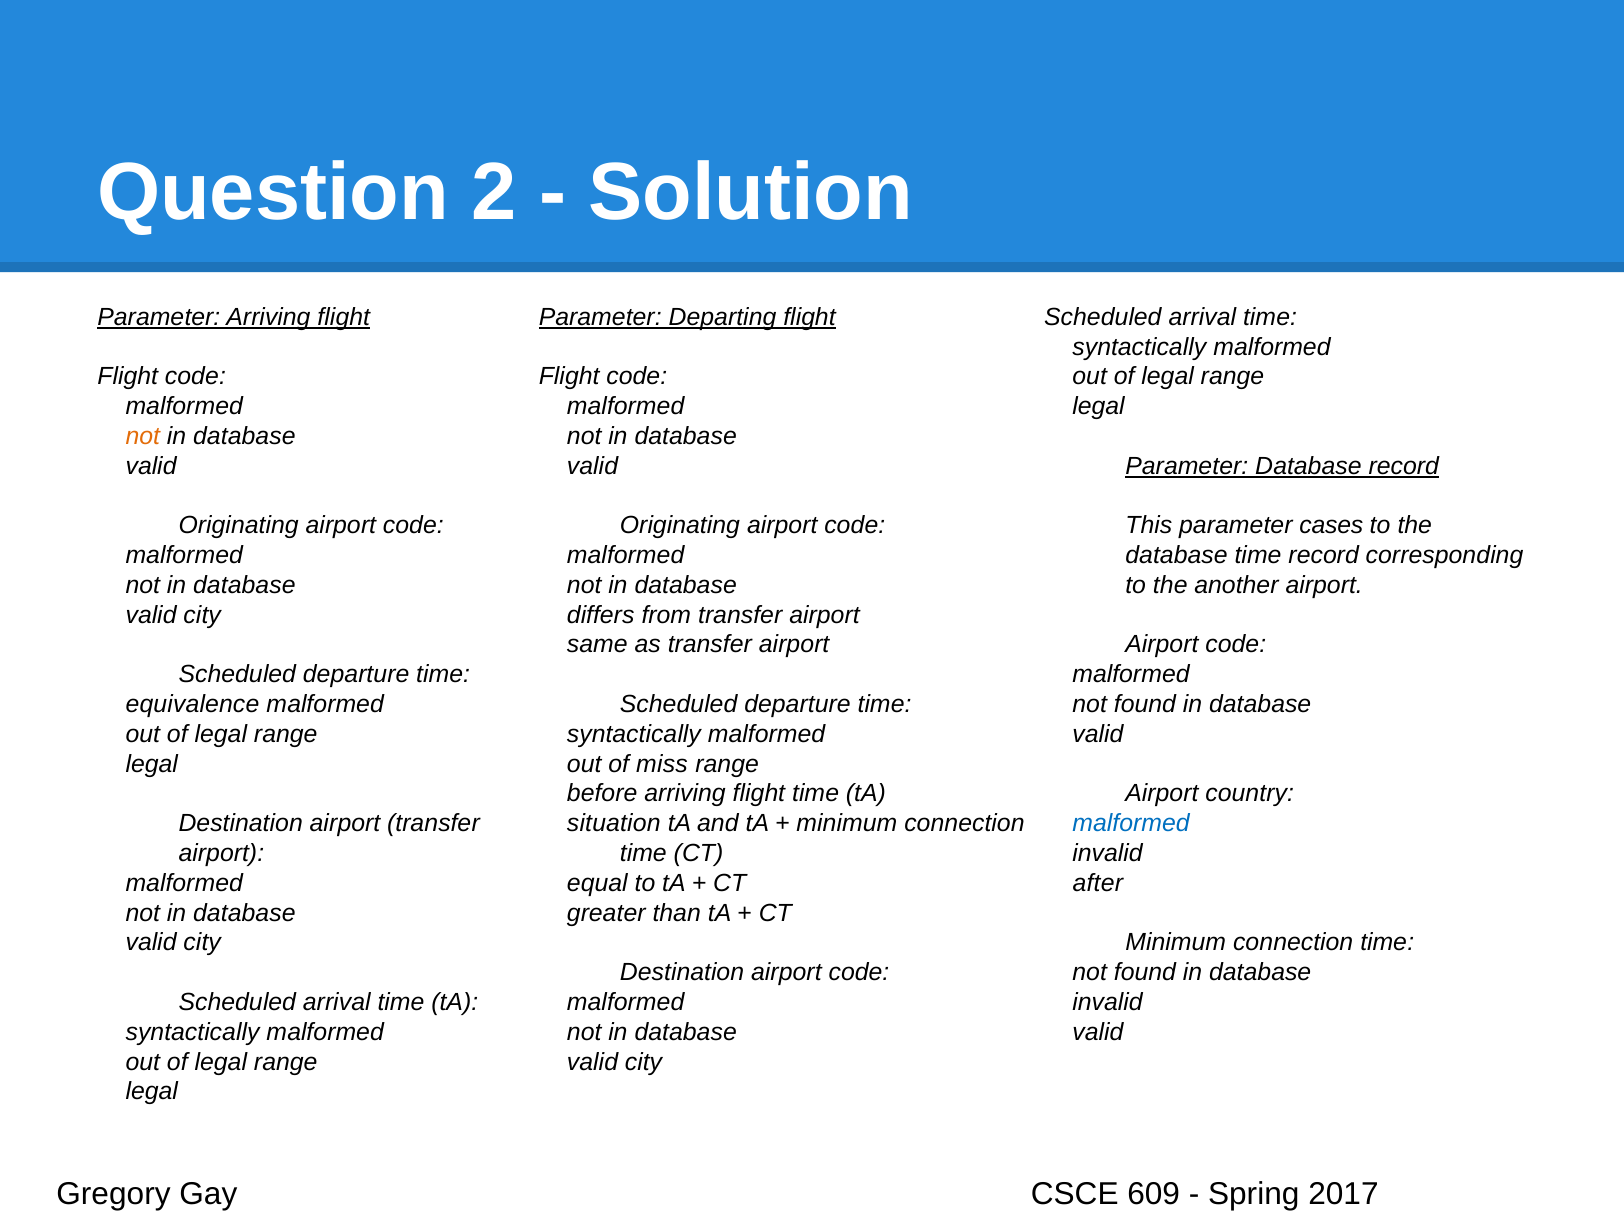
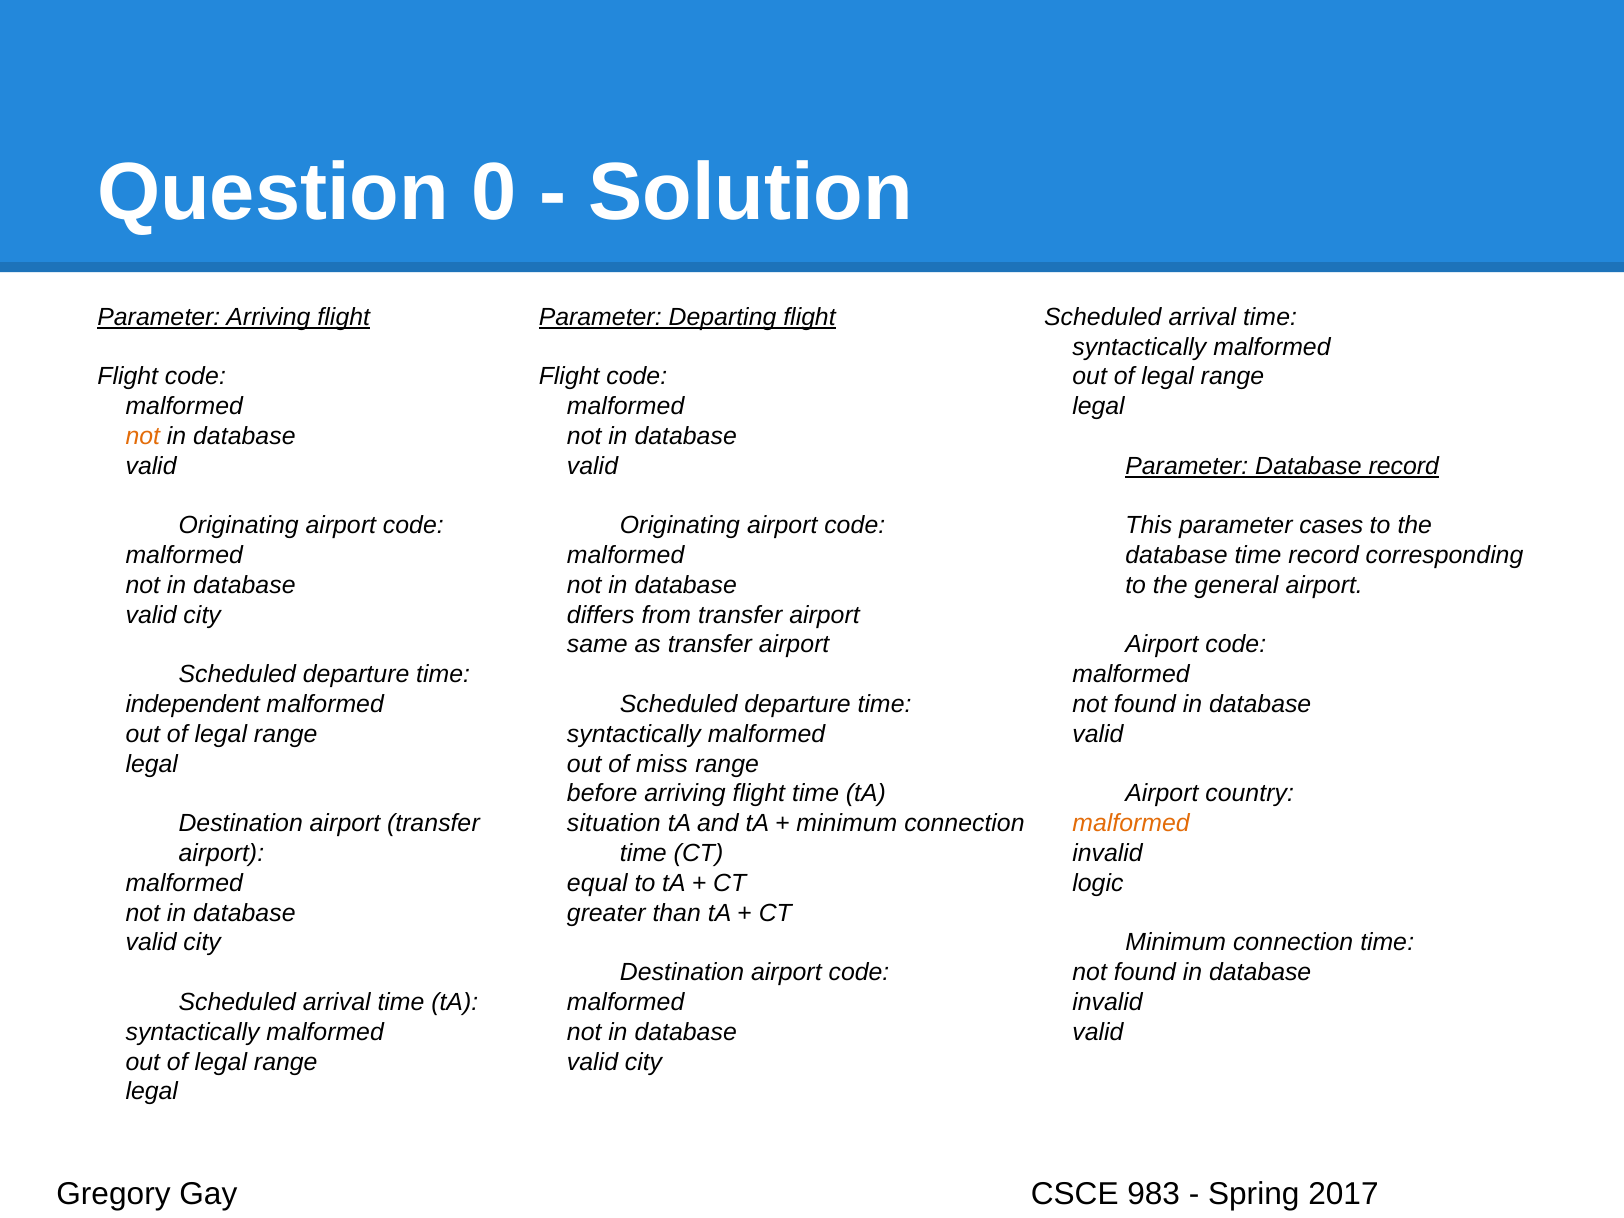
2: 2 -> 0 (494, 192)
another: another -> general (1236, 585)
equivalence: equivalence -> independent (193, 704)
malformed colour: blue -> orange (1131, 824)
after: after -> logic (1098, 883)
609: 609 -> 983 (1154, 1194)
